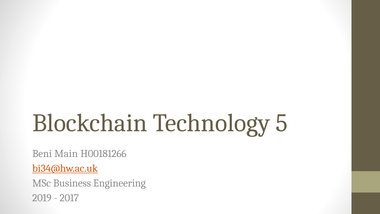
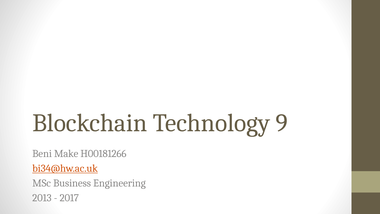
5: 5 -> 9 (282, 123)
Main: Main -> Make (66, 153)
2019: 2019 -> 2013 (42, 198)
